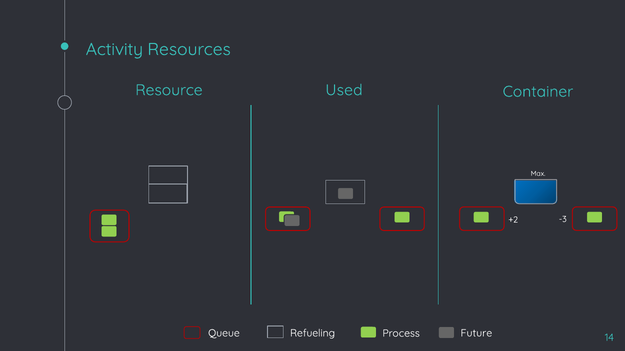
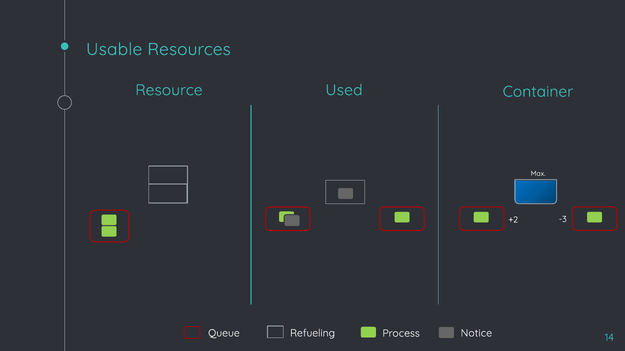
Activity: Activity -> Usable (114, 49)
Future: Future -> Notice (476, 334)
